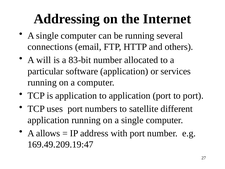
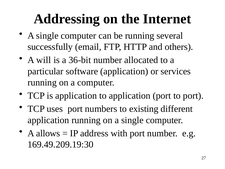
connections: connections -> successfully (50, 47)
83-bit: 83-bit -> 36-bit (80, 60)
satellite: satellite -> existing (144, 109)
169.49.209.19:47: 169.49.209.19:47 -> 169.49.209.19:30 (60, 144)
